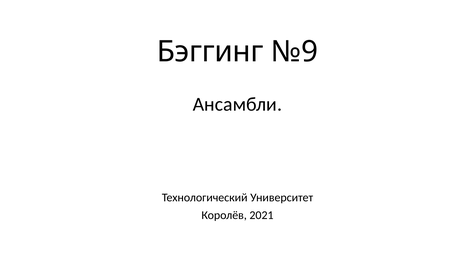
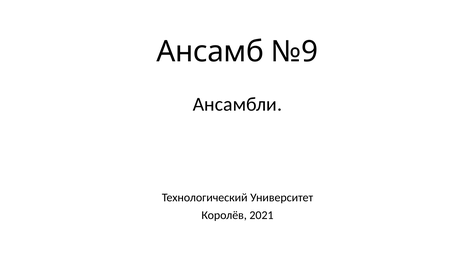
Бэггинг: Бэггинг -> Ансамб (210, 52)
